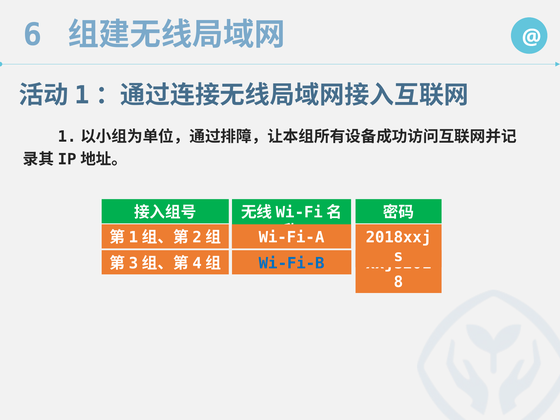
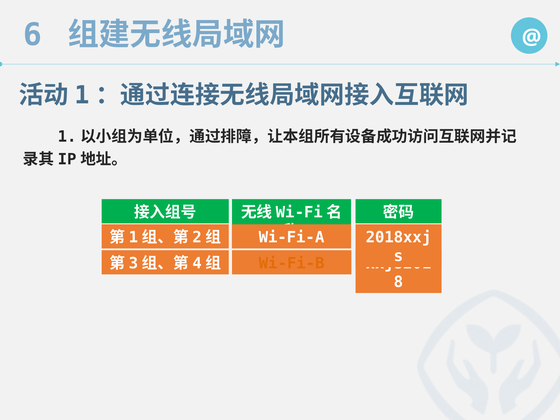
Wi-Fi-B colour: blue -> orange (292, 263)
